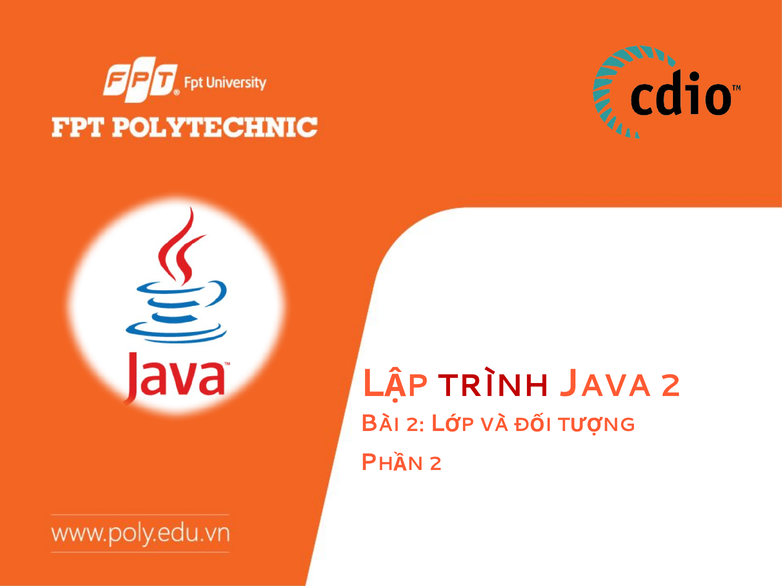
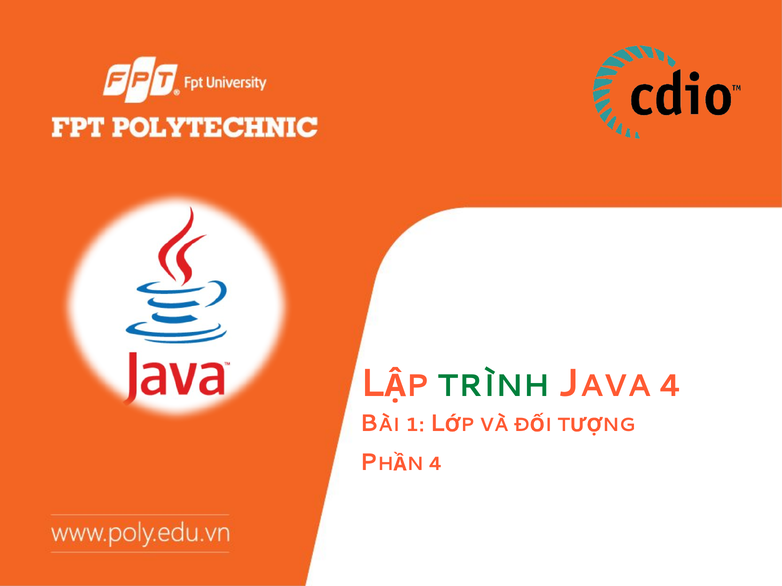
TRÌNH colour: red -> green (494, 386)
2: 2 -> 4 (671, 386)
2: 2 -> 1 (415, 426)
2: 2 -> 4 (436, 465)
